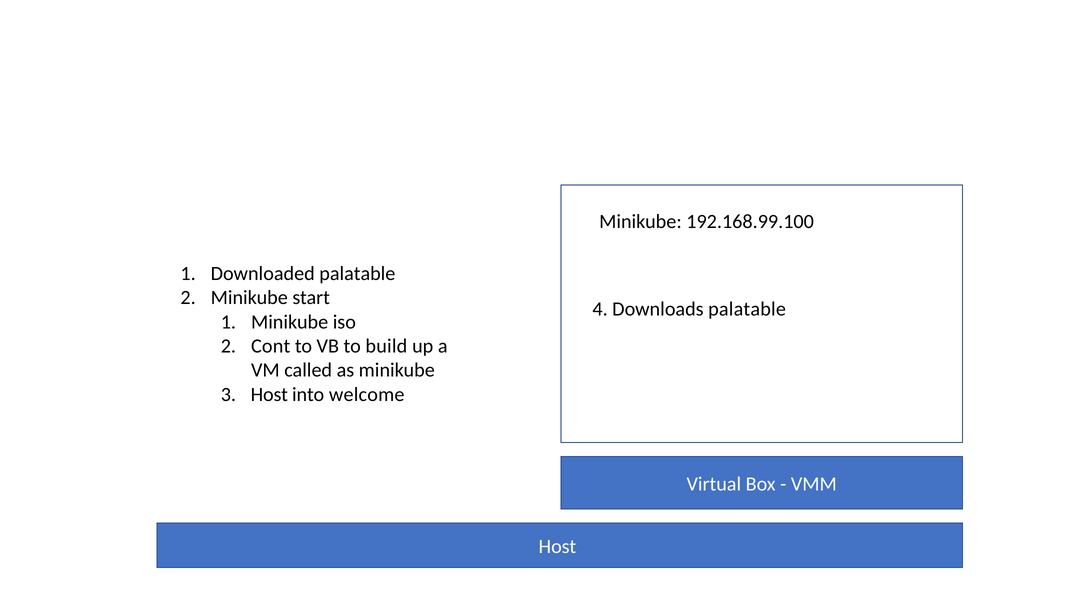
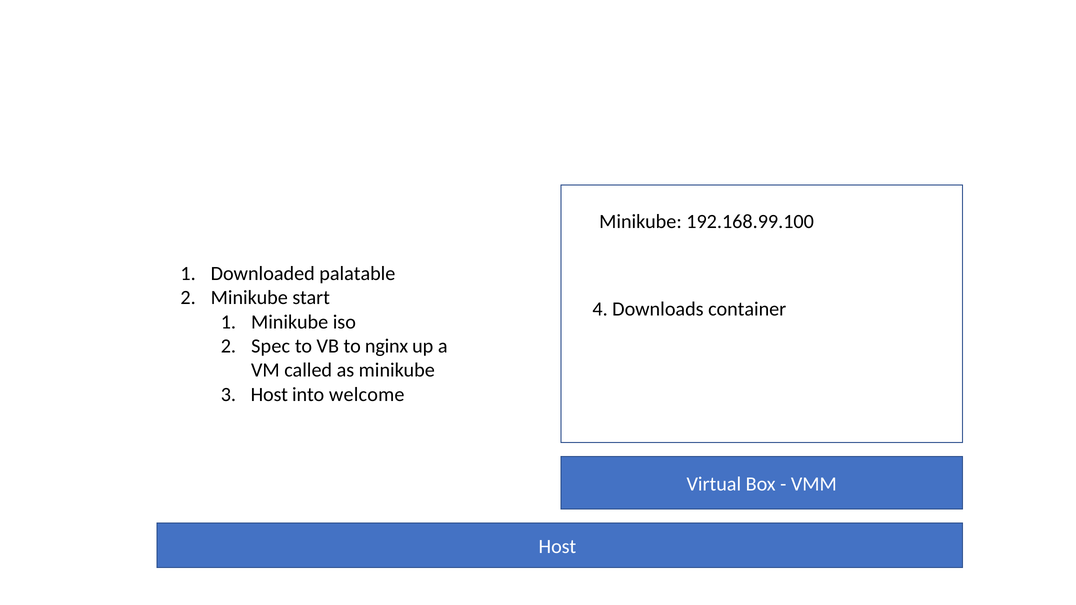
Downloads palatable: palatable -> container (747, 309)
Cont: Cont -> Spec (271, 346)
build: build -> nginx (387, 346)
